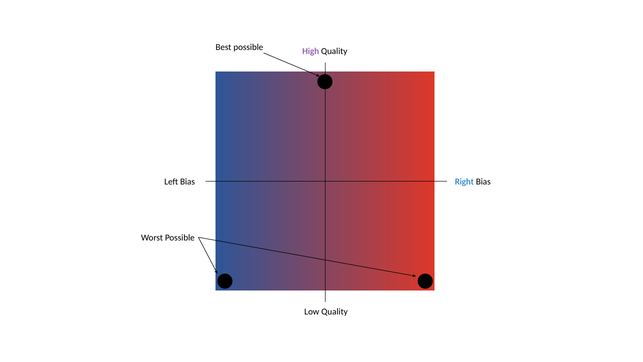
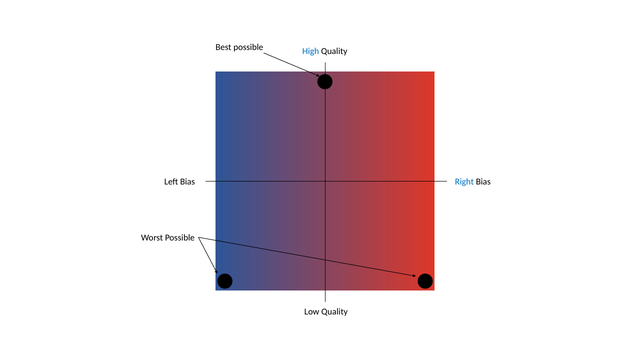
High colour: purple -> blue (311, 51)
